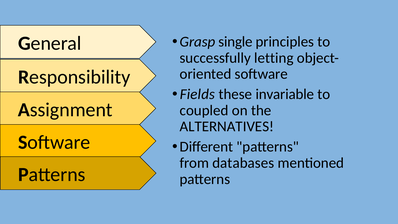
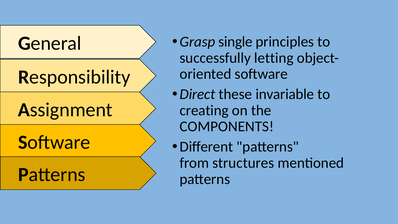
Fields: Fields -> Direct (198, 94)
coupled: coupled -> creating (204, 110)
ALTERNATIVES: ALTERNATIVES -> COMPONENTS (227, 126)
databases: databases -> structures (243, 163)
